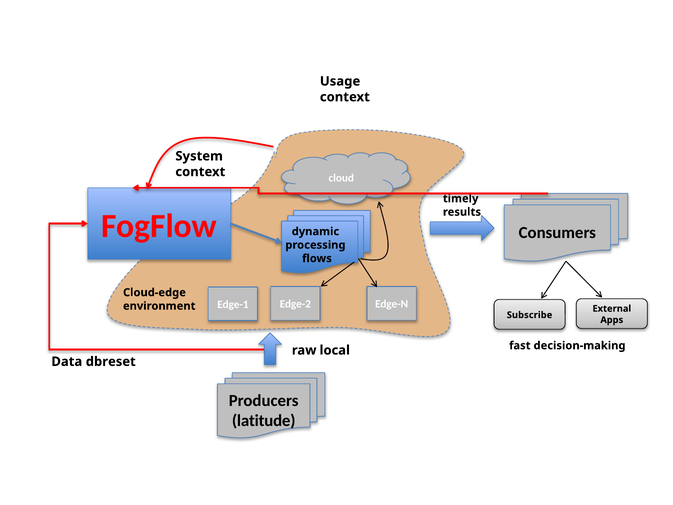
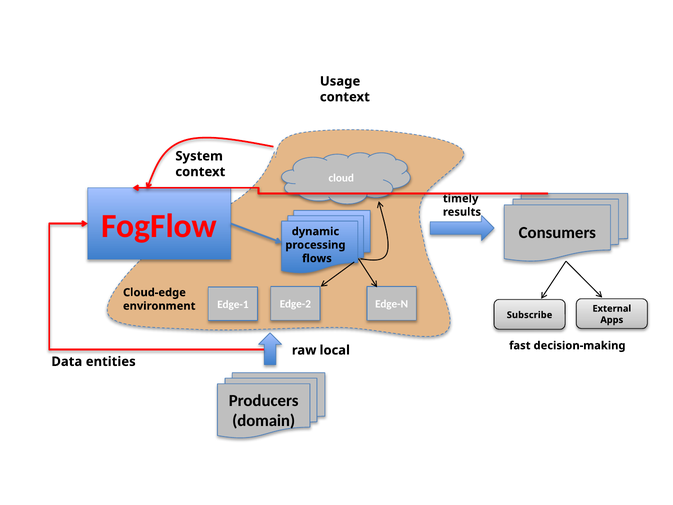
dbreset: dbreset -> entities (111, 361)
latitude: latitude -> domain (264, 421)
